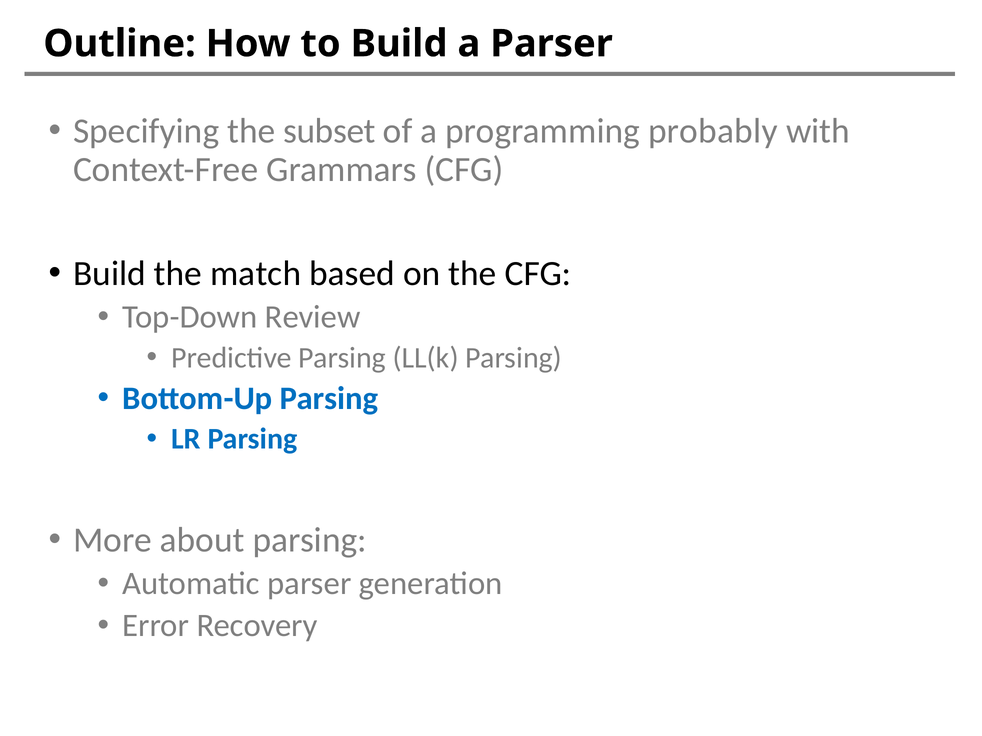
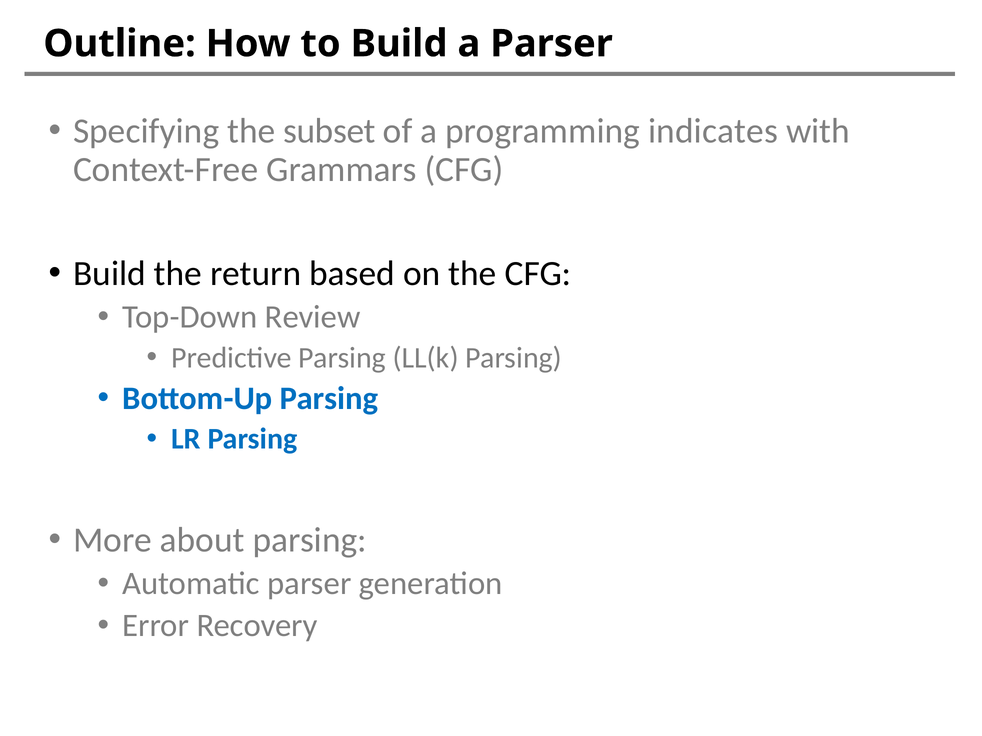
probably: probably -> indicates (713, 131)
match: match -> return (256, 274)
